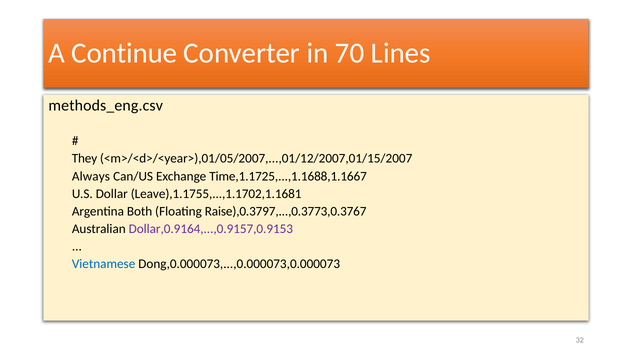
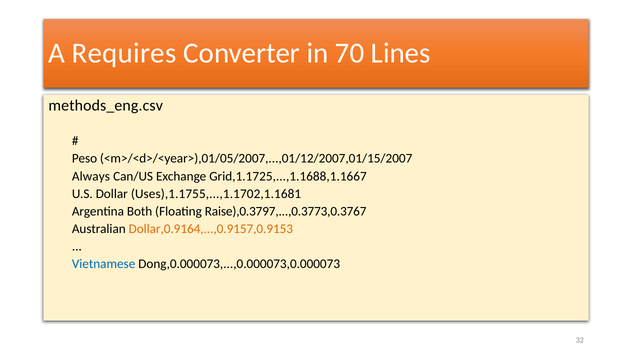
Continue: Continue -> Requires (124, 53)
They: They -> Peso (84, 158)
Time,1.1725,...,1.1688,1.1667: Time,1.1725,...,1.1688,1.1667 -> Grid,1.1725,...,1.1688,1.1667 (288, 176)
Leave),1.1755,...,1.1702,1.1681: Leave),1.1755,...,1.1702,1.1681 -> Uses),1.1755,...,1.1702,1.1681 (216, 193)
Dollar,0.9164,...,0.9157,0.9153 colour: purple -> orange (211, 228)
